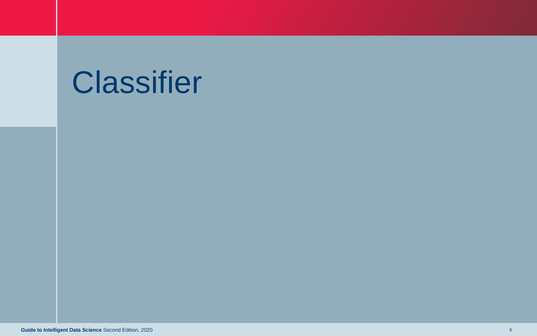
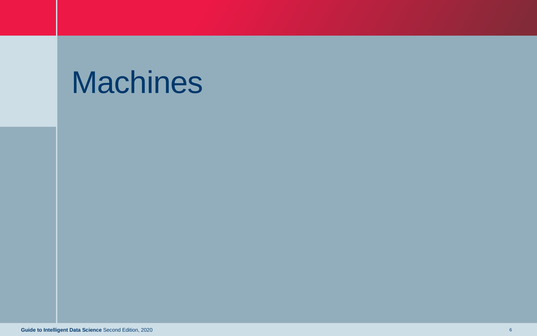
Classifier: Classifier -> Machines (137, 83)
